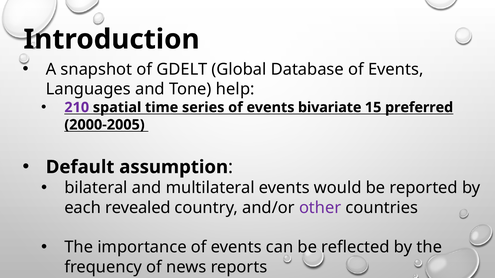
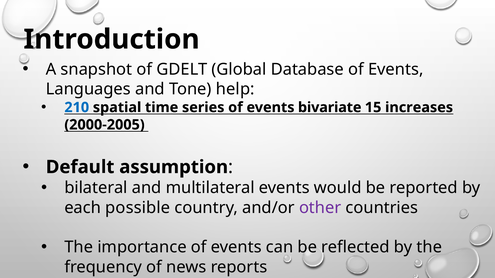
210 colour: purple -> blue (77, 108)
preferred: preferred -> increases (419, 108)
revealed: revealed -> possible (138, 208)
